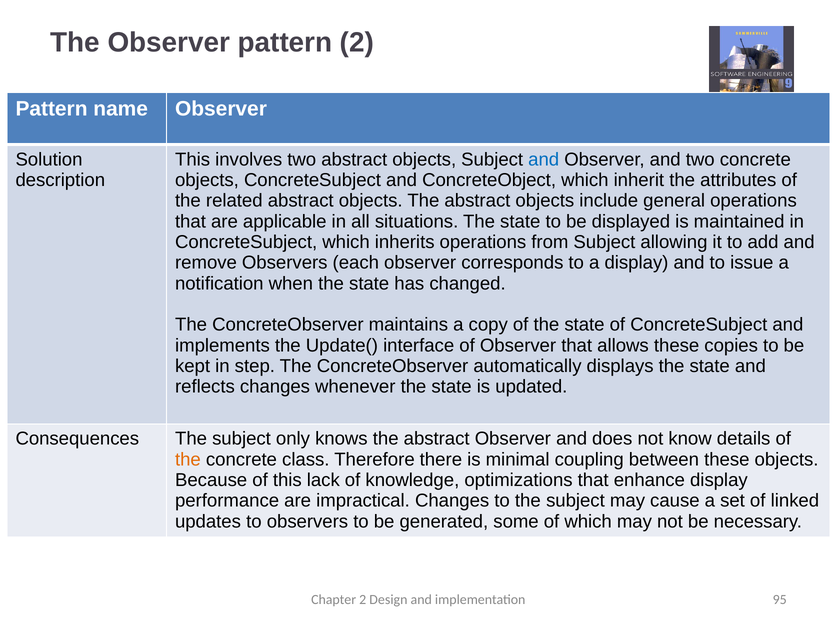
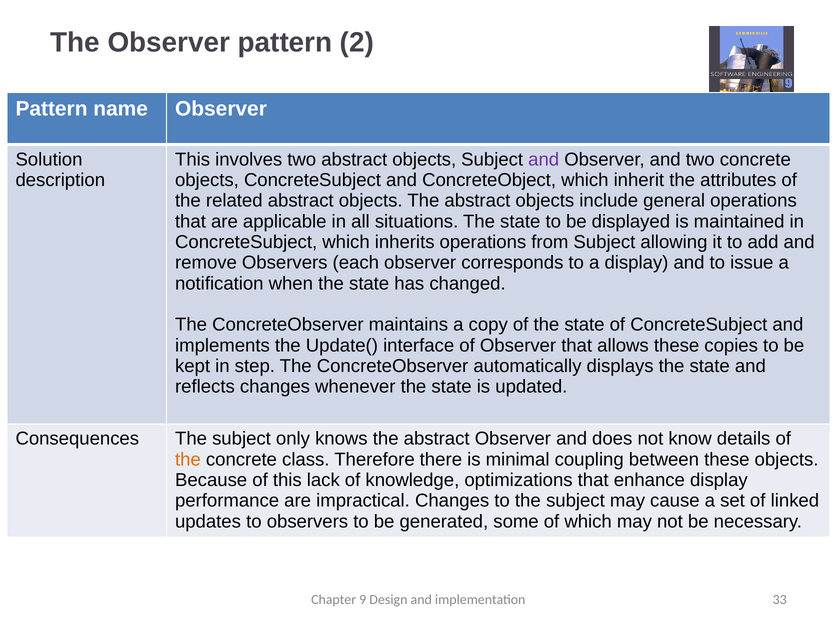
and colour: blue -> purple (544, 159)
Chapter 2: 2 -> 9 (363, 599)
95: 95 -> 33 (780, 599)
